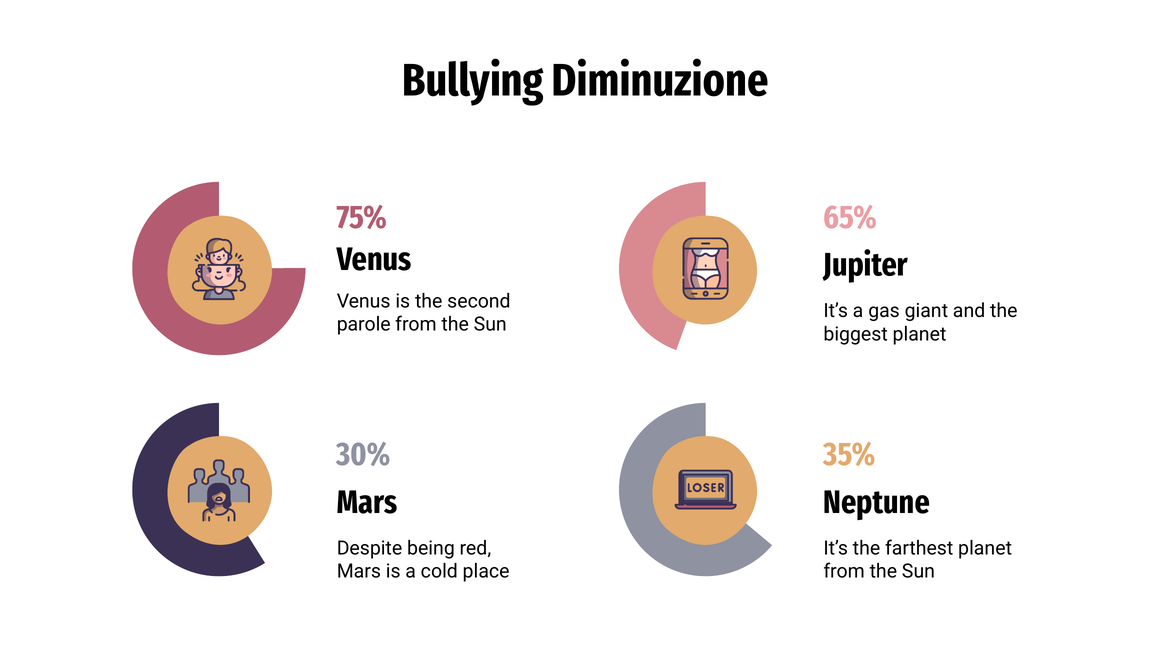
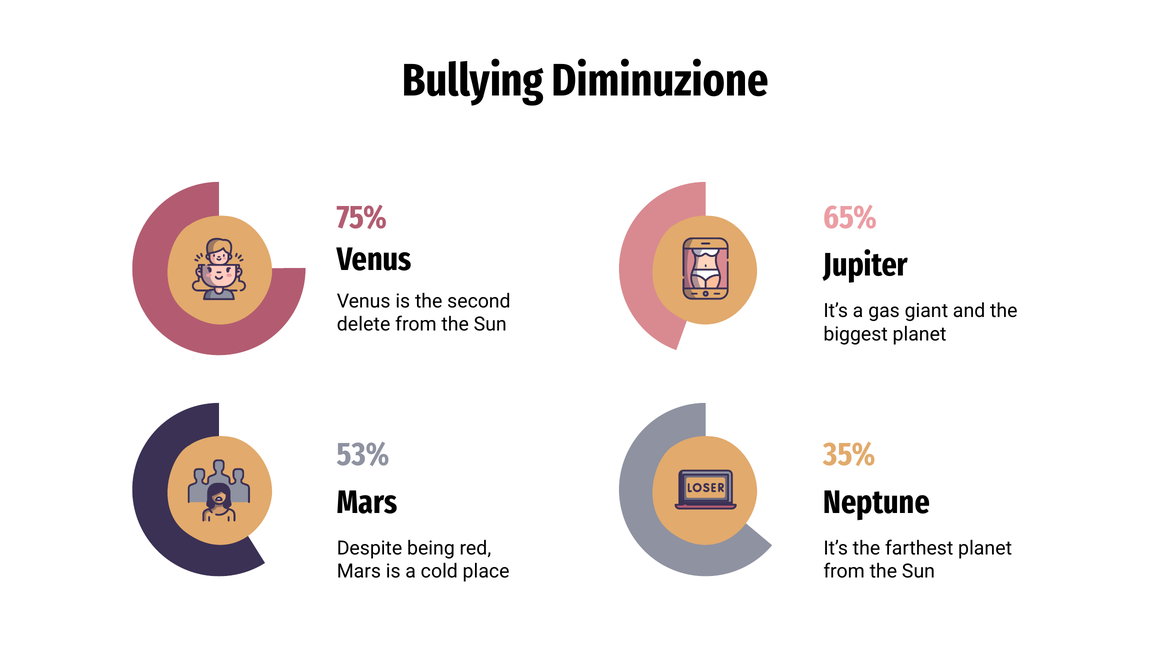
parole: parole -> delete (364, 324)
30%: 30% -> 53% (363, 454)
